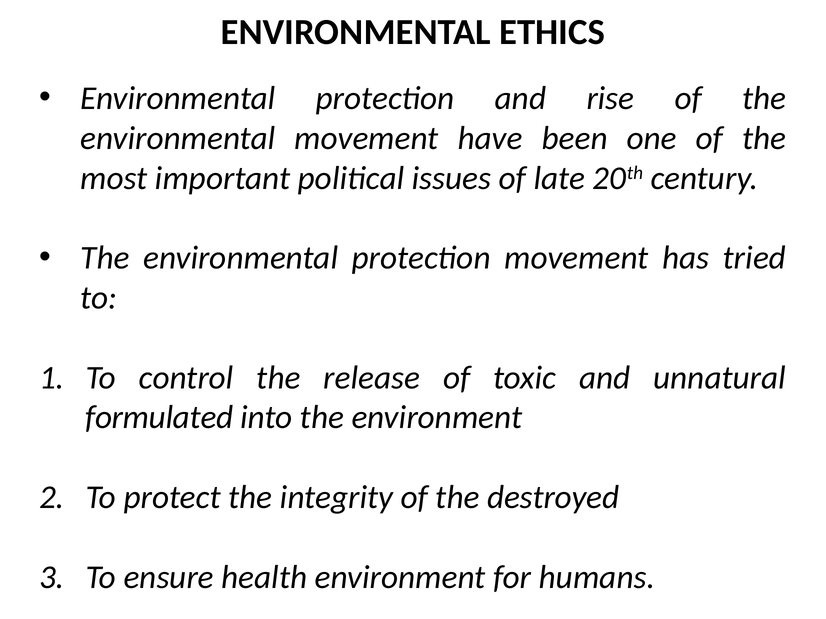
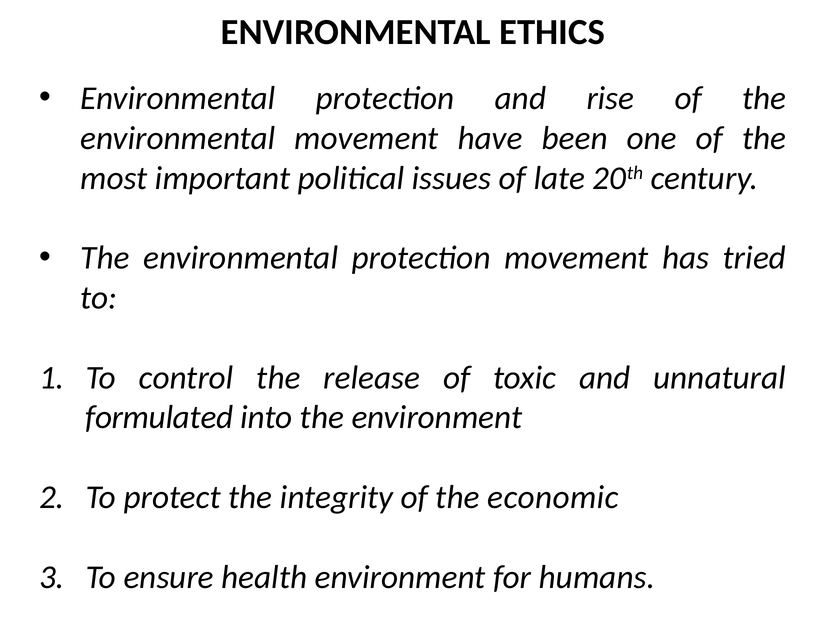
destroyed: destroyed -> economic (553, 498)
